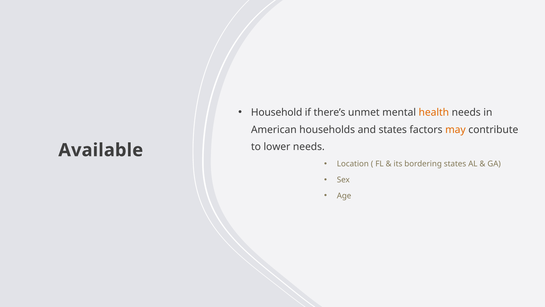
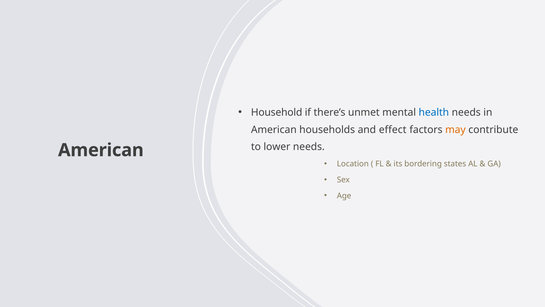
health colour: orange -> blue (434, 112)
and states: states -> effect (393, 129)
Available: Available -> American (101, 150)
